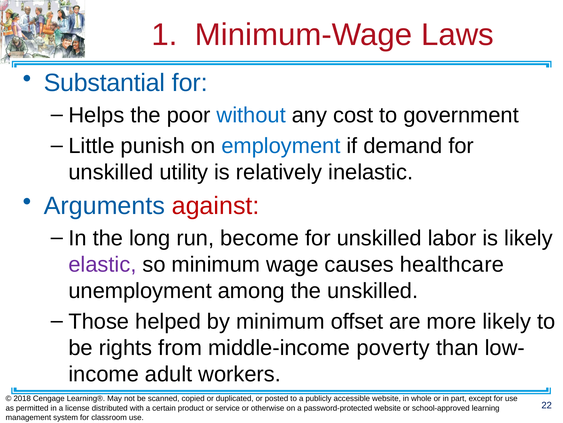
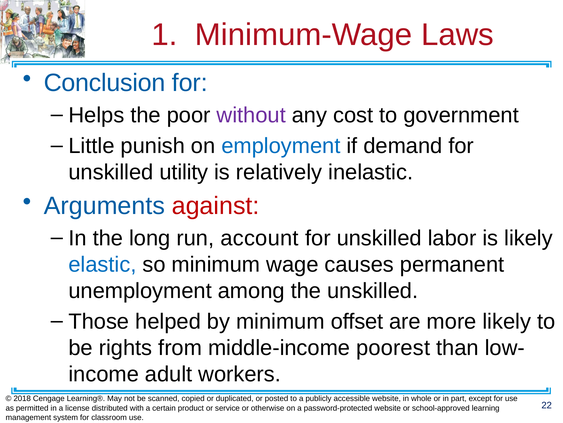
Substantial: Substantial -> Conclusion (104, 83)
without colour: blue -> purple (251, 115)
become: become -> account (260, 238)
elastic colour: purple -> blue (102, 264)
healthcare: healthcare -> permanent (452, 264)
poverty: poverty -> poorest (393, 347)
